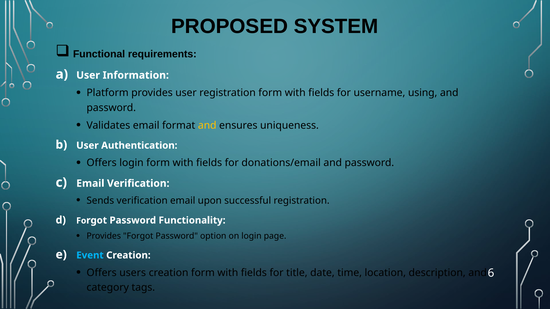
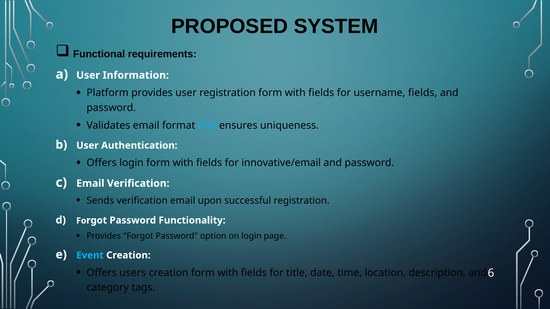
username using: using -> fields (423, 93)
and colour: yellow -> light blue (207, 126)
donations/email: donations/email -> innovative/email (281, 163)
